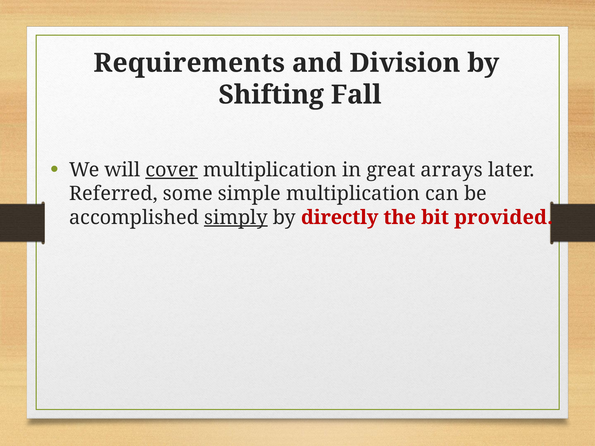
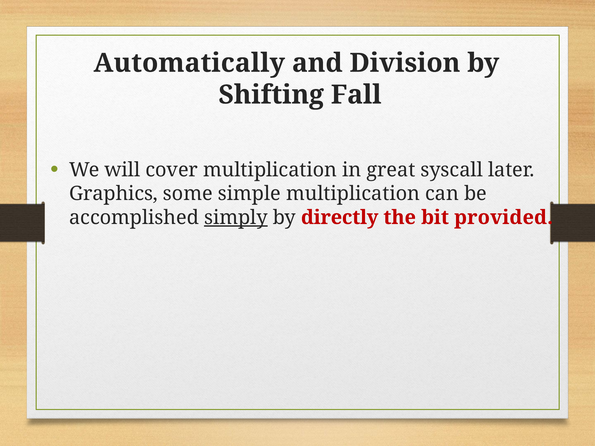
Requirements: Requirements -> Automatically (189, 63)
cover underline: present -> none (172, 170)
arrays: arrays -> syscall (452, 170)
Referred: Referred -> Graphics (114, 194)
